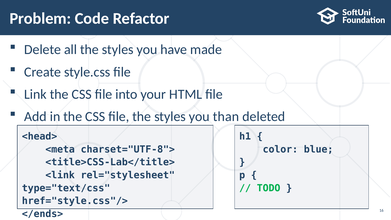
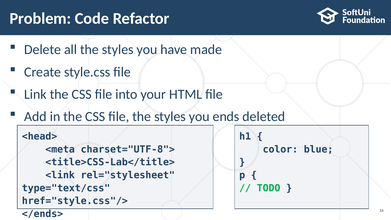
than: than -> ends (226, 117)
